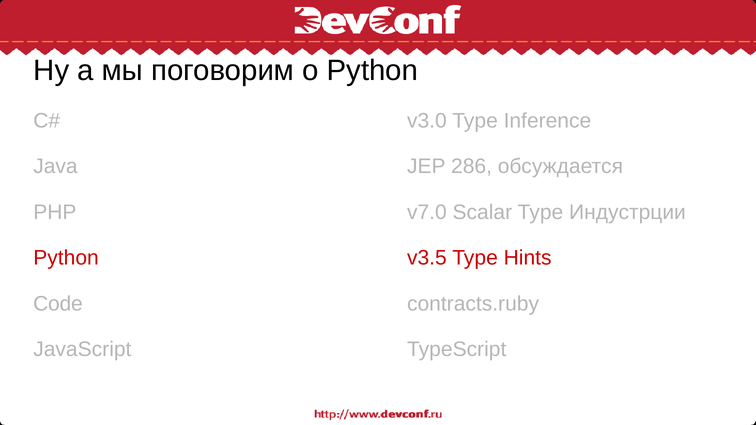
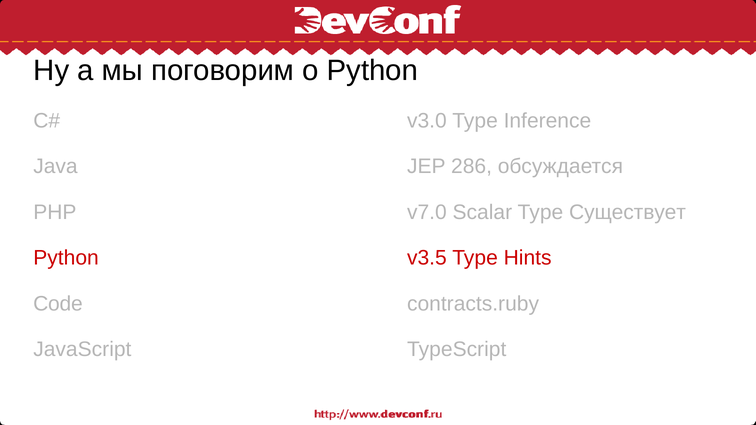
Индустрции: Индустрции -> Существует (628, 212)
